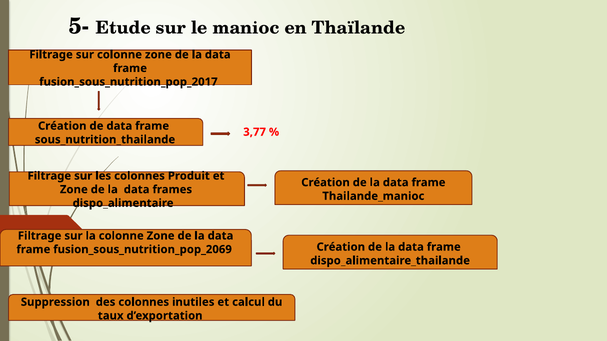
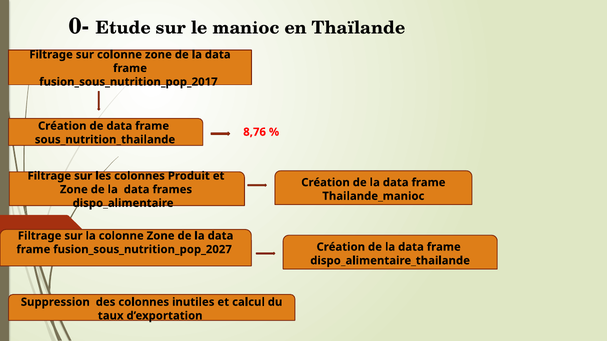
5-: 5- -> 0- (79, 26)
3,77: 3,77 -> 8,76 (255, 132)
fusion_sous_nutrition_pop_2069: fusion_sous_nutrition_pop_2069 -> fusion_sous_nutrition_pop_2027 (143, 250)
